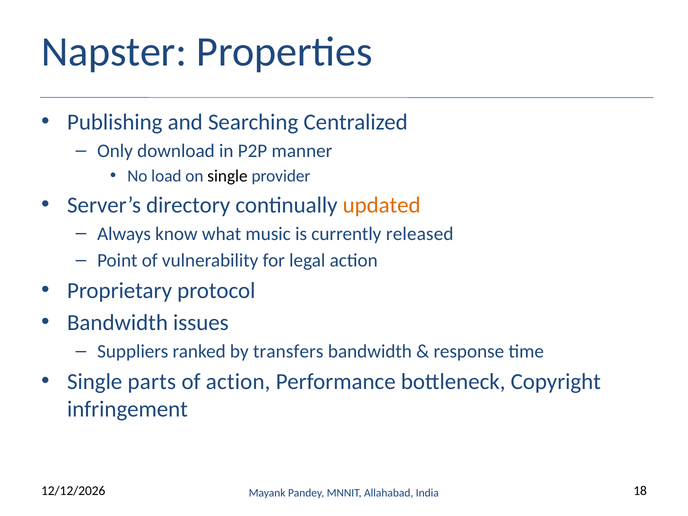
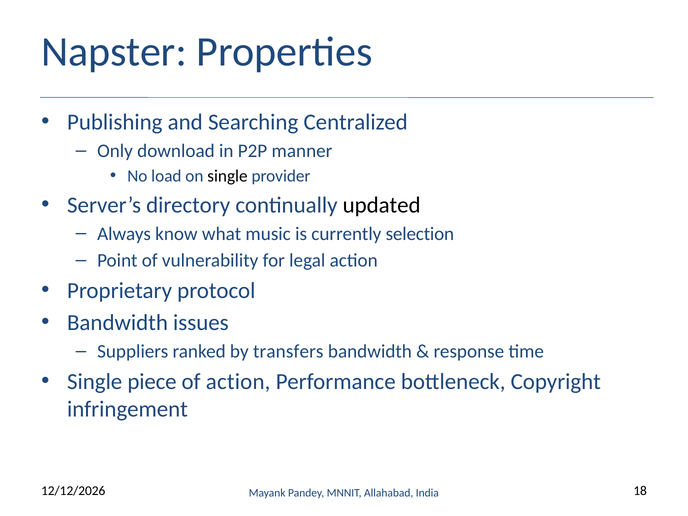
updated colour: orange -> black (382, 205)
released: released -> selection (420, 234)
parts: parts -> piece (152, 382)
